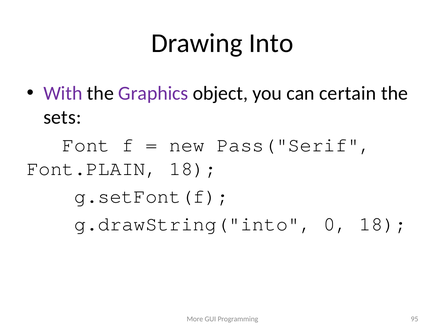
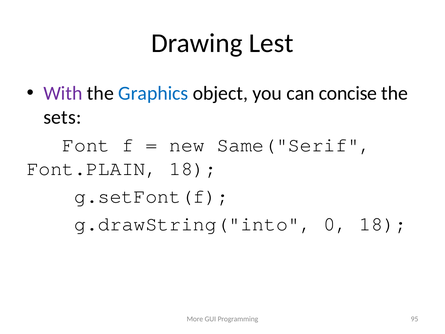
Into: Into -> Lest (271, 43)
Graphics colour: purple -> blue (153, 93)
certain: certain -> concise (348, 93)
Pass("Serif: Pass("Serif -> Same("Serif (294, 145)
